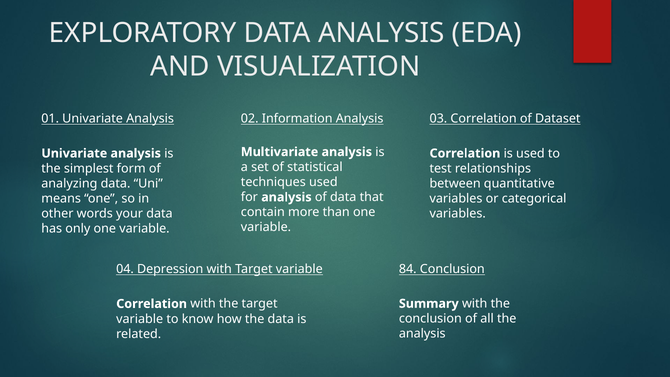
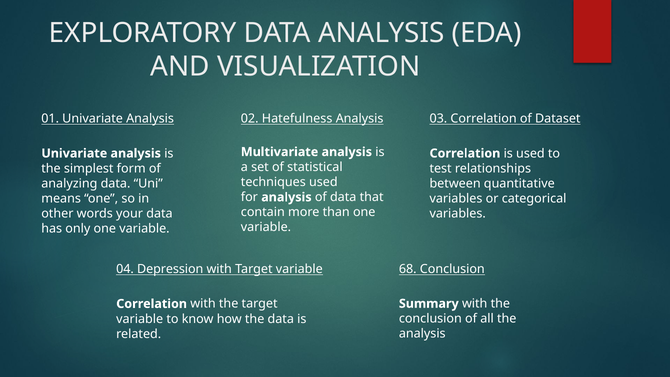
Information: Information -> Hatefulness (297, 119)
84: 84 -> 68 (408, 269)
